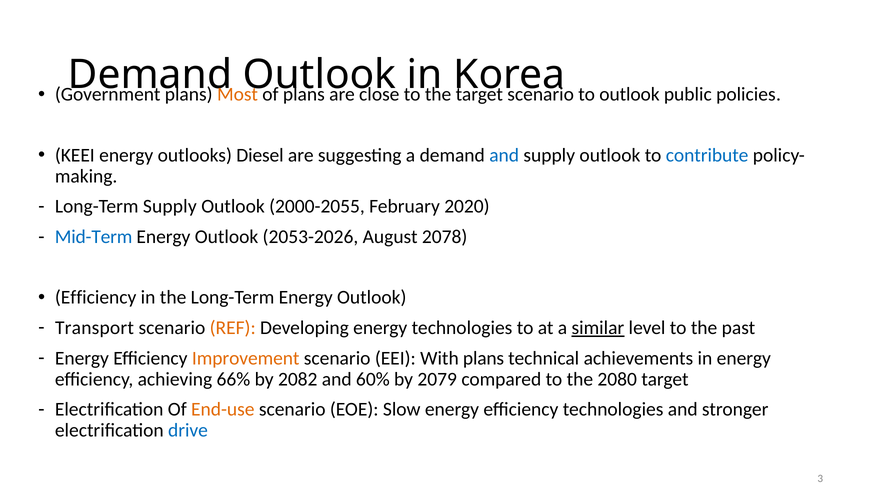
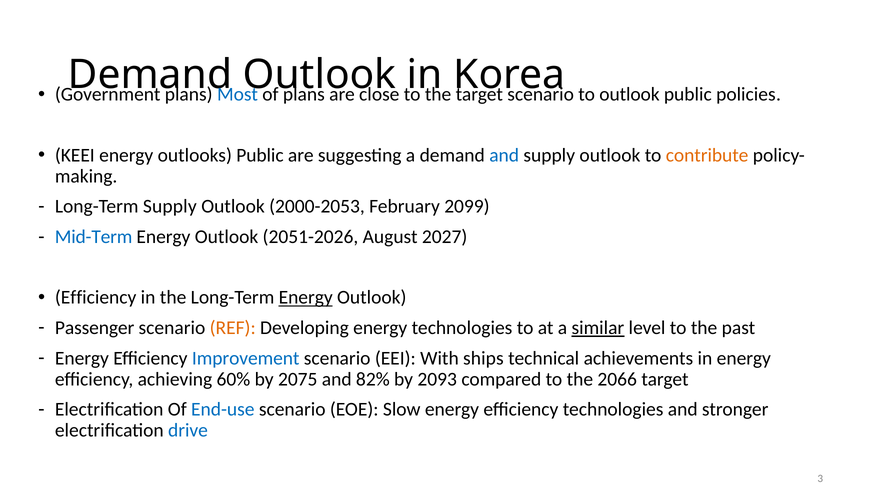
Most colour: orange -> blue (238, 95)
outlooks Diesel: Diesel -> Public (260, 155)
contribute colour: blue -> orange (707, 155)
2000-2055: 2000-2055 -> 2000-2053 (317, 207)
2020: 2020 -> 2099 (467, 207)
2053-2026: 2053-2026 -> 2051-2026 (310, 237)
2078: 2078 -> 2027 (445, 237)
Energy underline: none -> present (306, 298)
Transport: Transport -> Passenger (95, 328)
Improvement colour: orange -> blue (246, 358)
With plans: plans -> ships (483, 358)
66%: 66% -> 60% (233, 379)
2082: 2082 -> 2075 (298, 379)
60%: 60% -> 82% (373, 379)
2079: 2079 -> 2093 (437, 379)
2080: 2080 -> 2066 (617, 379)
End-use colour: orange -> blue (223, 410)
